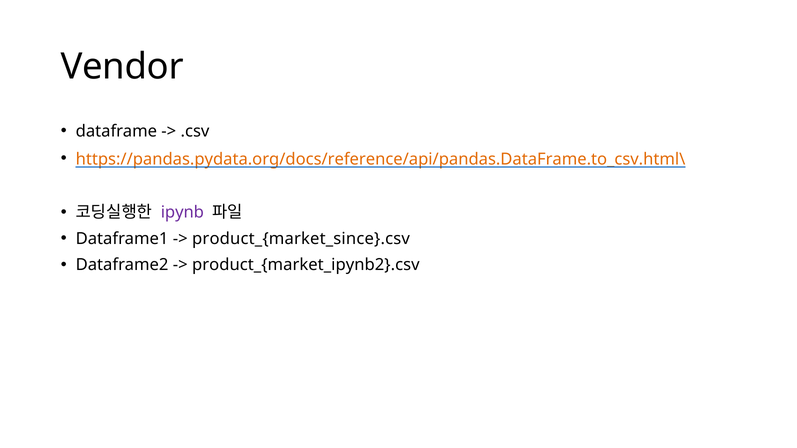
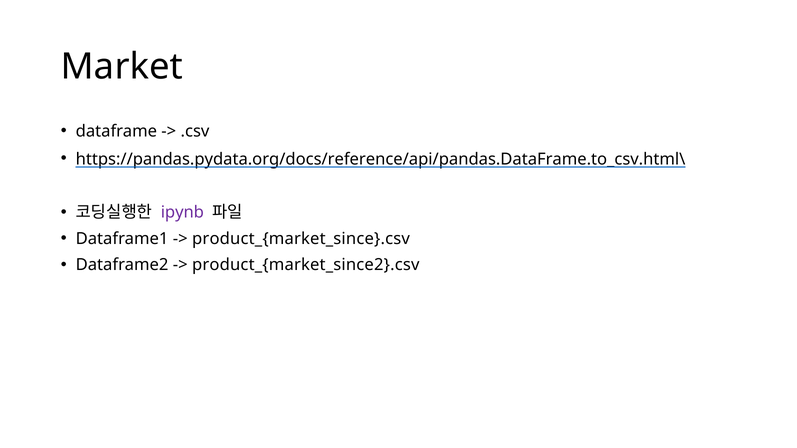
Vendor: Vendor -> Market (122, 67)
https://pandas.pydata.org/docs/reference/api/pandas.DataFrame.to_csv.html\ colour: orange -> black (381, 159)
product_{market_ipynb2}.csv: product_{market_ipynb2}.csv -> product_{market_since2}.csv (306, 265)
